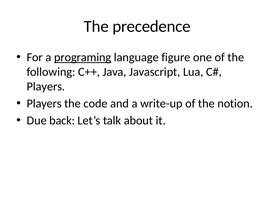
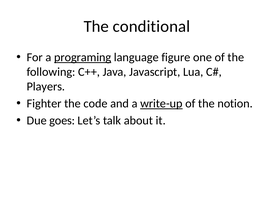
precedence: precedence -> conditional (151, 27)
Players: Players -> Fighter (44, 104)
write-up underline: none -> present (161, 104)
back: back -> goes (62, 121)
